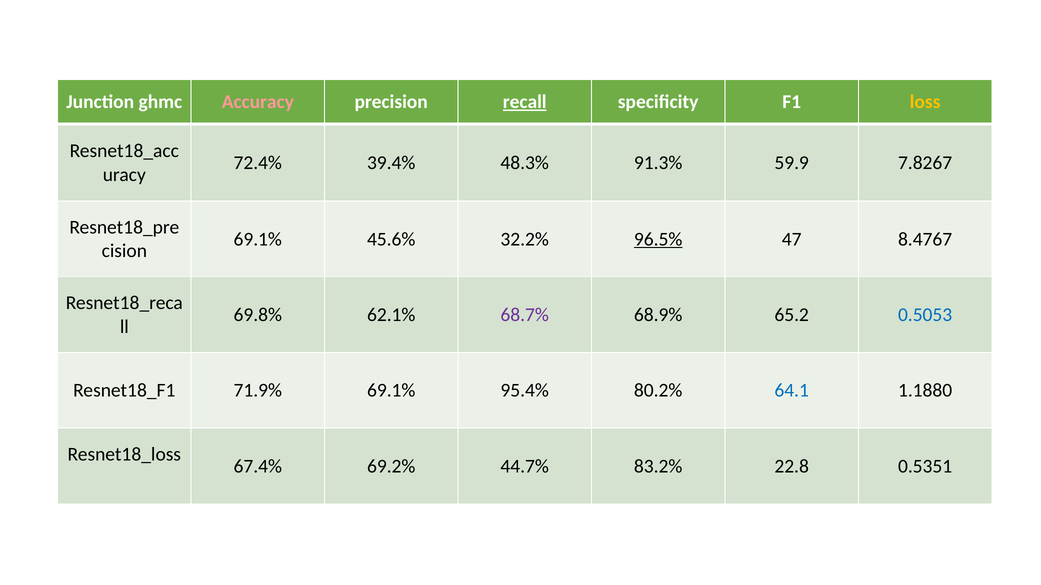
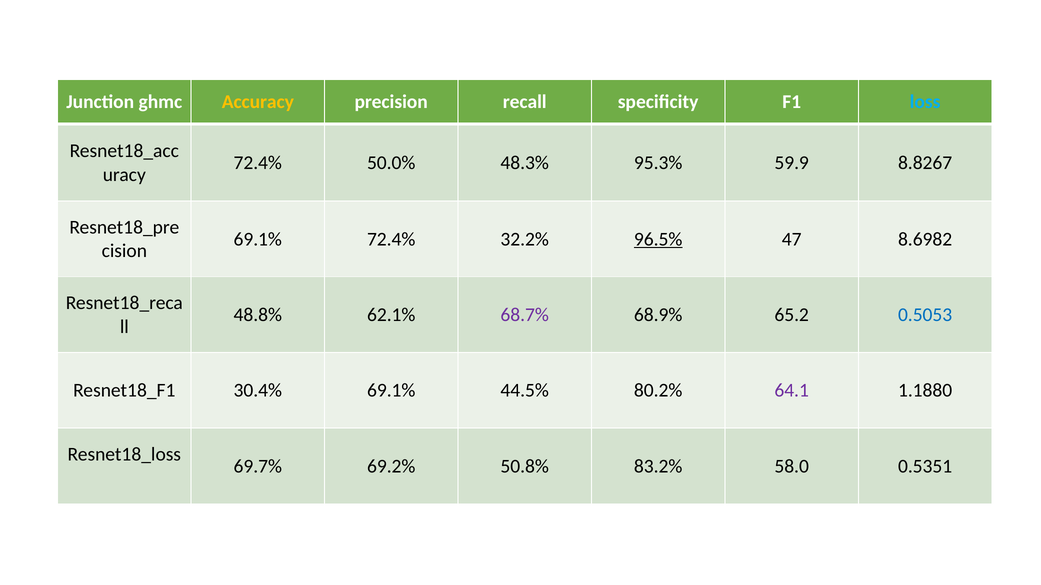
Accuracy colour: pink -> yellow (258, 102)
recall underline: present -> none (525, 102)
loss colour: yellow -> light blue (925, 102)
39.4%: 39.4% -> 50.0% (391, 163)
91.3%: 91.3% -> 95.3% (658, 163)
7.8267: 7.8267 -> 8.8267 (925, 163)
69.1% 45.6%: 45.6% -> 72.4% (391, 239)
8.4767: 8.4767 -> 8.6982 (925, 239)
69.8%: 69.8% -> 48.8% (258, 315)
71.9%: 71.9% -> 30.4% (258, 391)
95.4%: 95.4% -> 44.5% (525, 391)
64.1 colour: blue -> purple (792, 391)
67.4%: 67.4% -> 69.7% (258, 467)
44.7%: 44.7% -> 50.8% (525, 467)
22.8: 22.8 -> 58.0 (792, 467)
